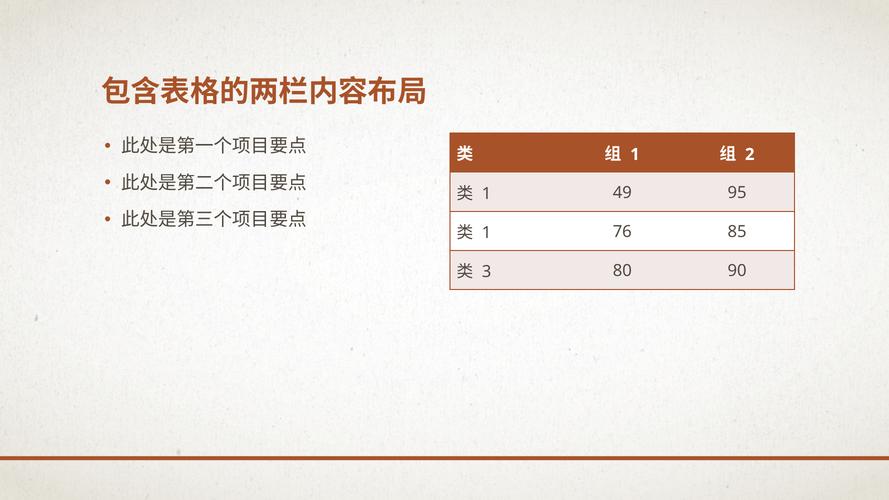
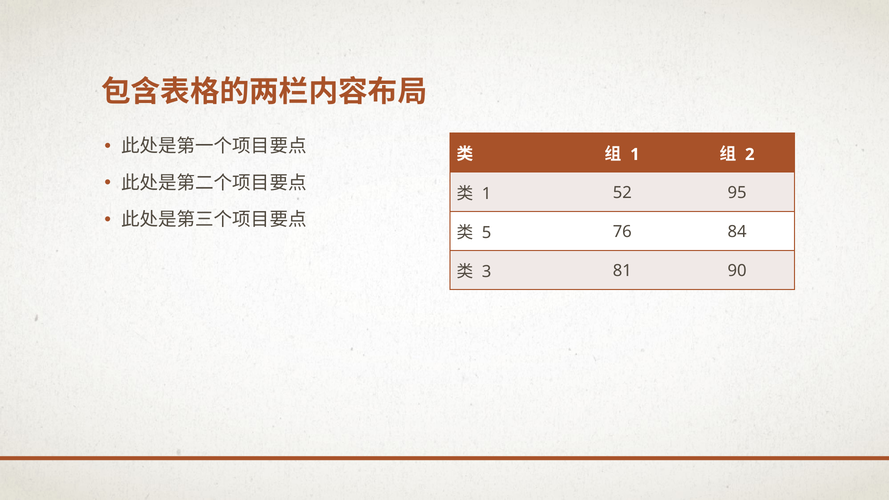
49: 49 -> 52 (622, 193)
1: 1 -> 5 (487, 233)
85: 85 -> 84 (737, 232)
80: 80 -> 81 (622, 271)
